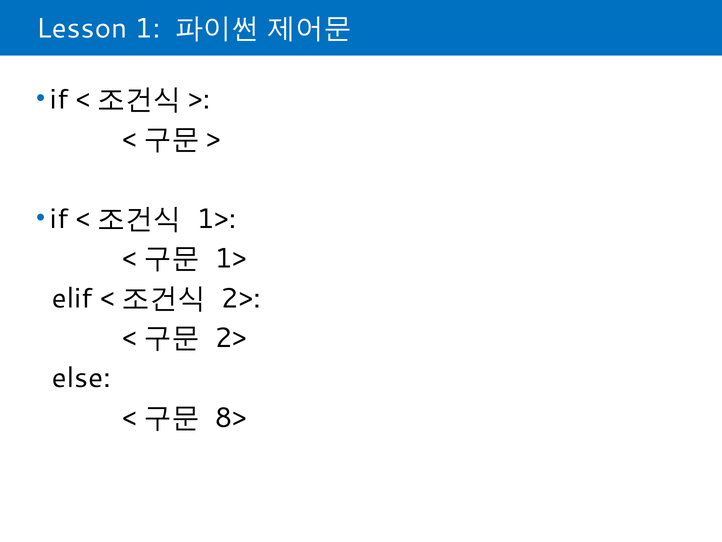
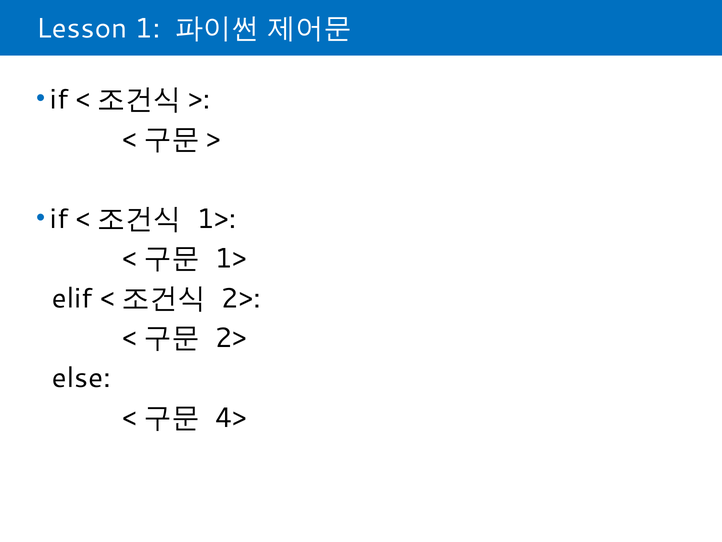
8>: 8> -> 4> (231, 417)
